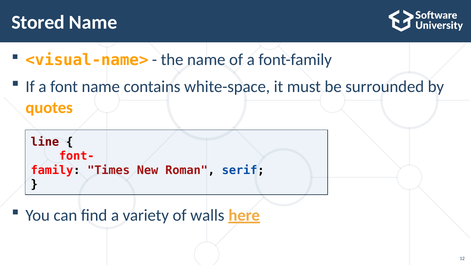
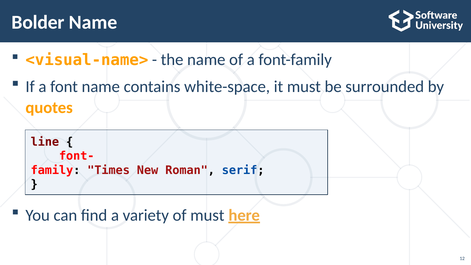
Stored: Stored -> Bolder (38, 22)
of walls: walls -> must (207, 215)
